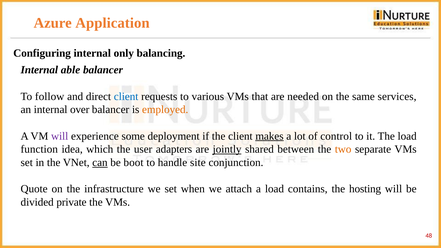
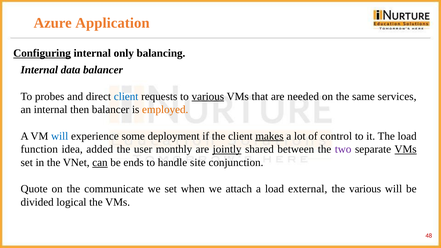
Configuring underline: none -> present (42, 53)
able: able -> data (71, 70)
follow: follow -> probes (50, 96)
various underline: none -> present (208, 96)
over: over -> then (80, 110)
will colour: purple -> blue (60, 136)
which: which -> added (100, 149)
adapters: adapters -> monthly (174, 149)
two colour: orange -> purple (343, 149)
VMs underline: none -> present (406, 149)
boot: boot -> ends (134, 163)
infrastructure: infrastructure -> communicate (114, 189)
contains: contains -> external (308, 189)
the hosting: hosting -> various (365, 189)
private: private -> logical (71, 202)
